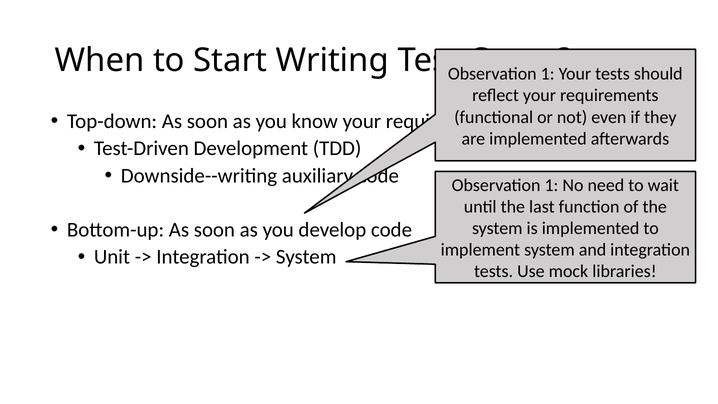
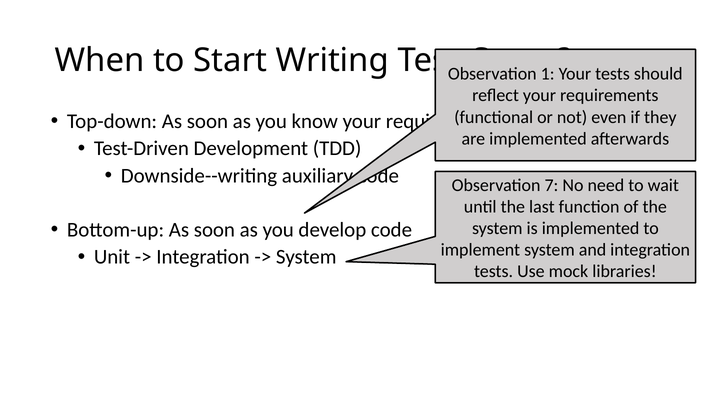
1: 1 -> 7 (551, 185)
